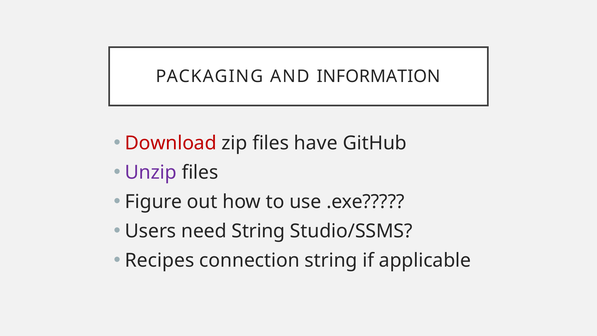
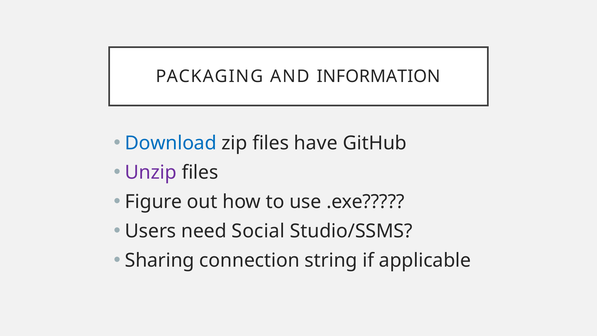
Download colour: red -> blue (171, 143)
need String: String -> Social (258, 231)
Recipes: Recipes -> Sharing (160, 260)
